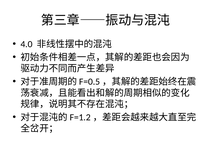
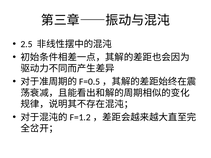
4.0: 4.0 -> 2.5 (27, 44)
